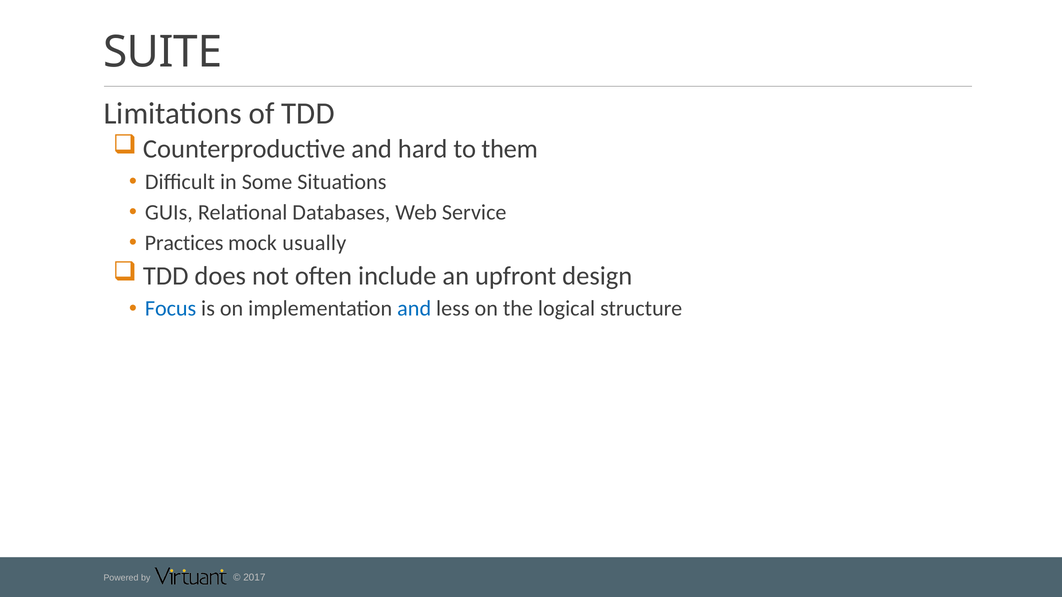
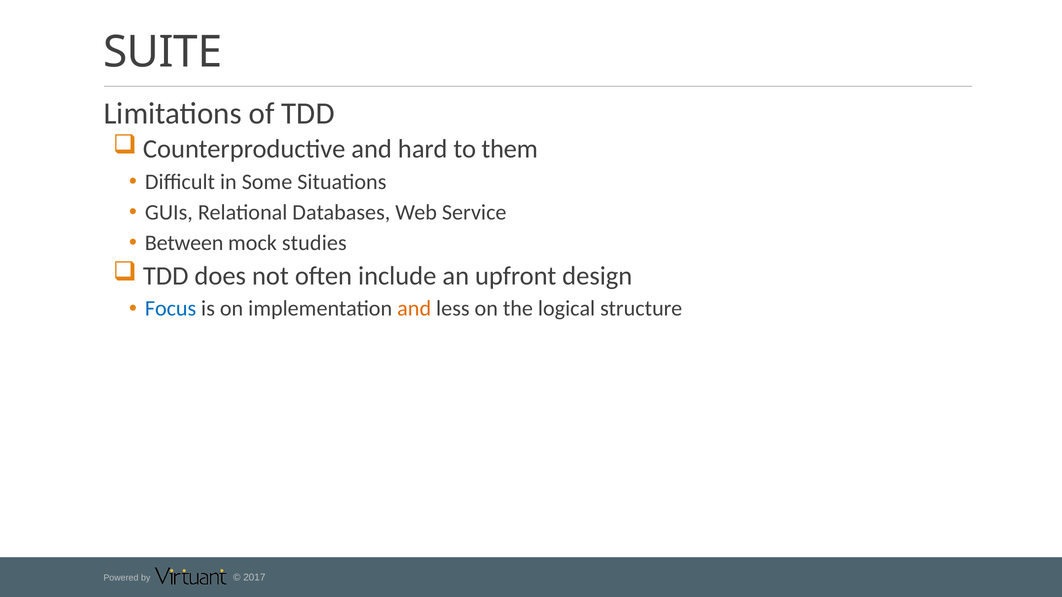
Practices: Practices -> Between (184, 243)
usually: usually -> studies (314, 243)
and colour: blue -> orange (414, 309)
